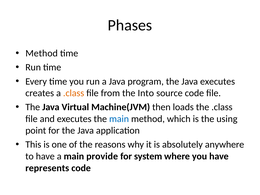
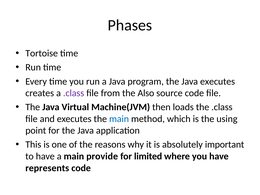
Method: Method -> Tortoise (42, 53)
.class colour: orange -> purple (74, 93)
Into: Into -> Also (146, 93)
anywhere: anywhere -> important (225, 145)
system: system -> limited (148, 156)
